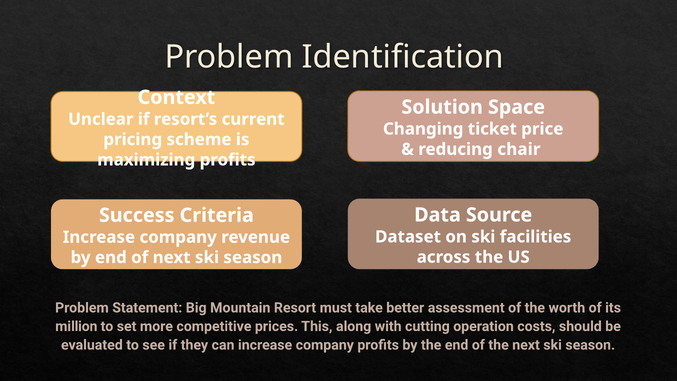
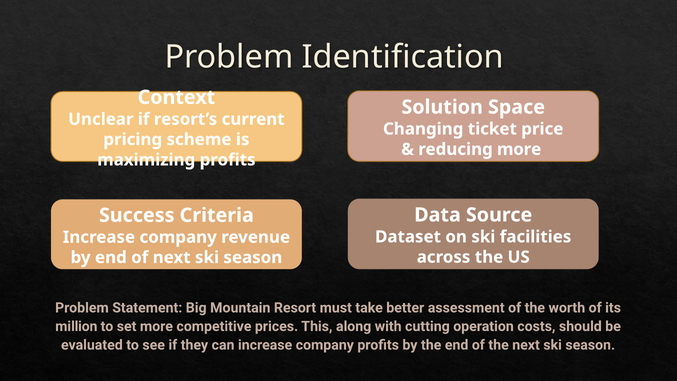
reducing chair: chair -> more (519, 149)
